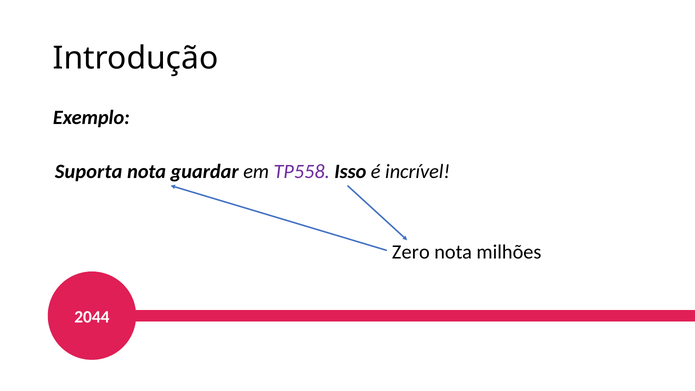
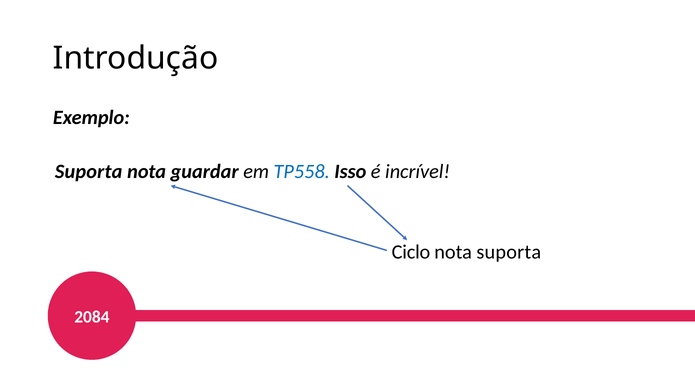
TP558 colour: purple -> blue (302, 172)
Zero: Zero -> Ciclo (411, 252)
nota milhões: milhões -> suporta (509, 252)
2044: 2044 -> 2084 (92, 317)
